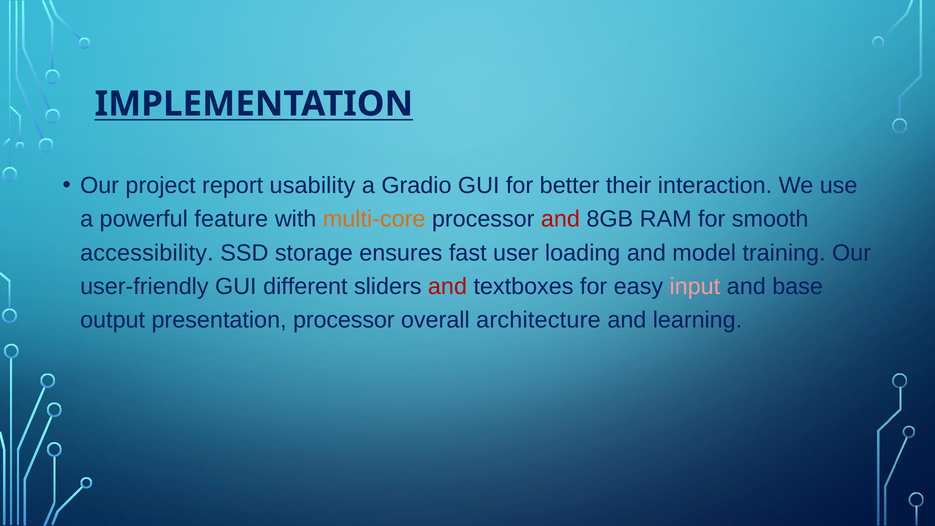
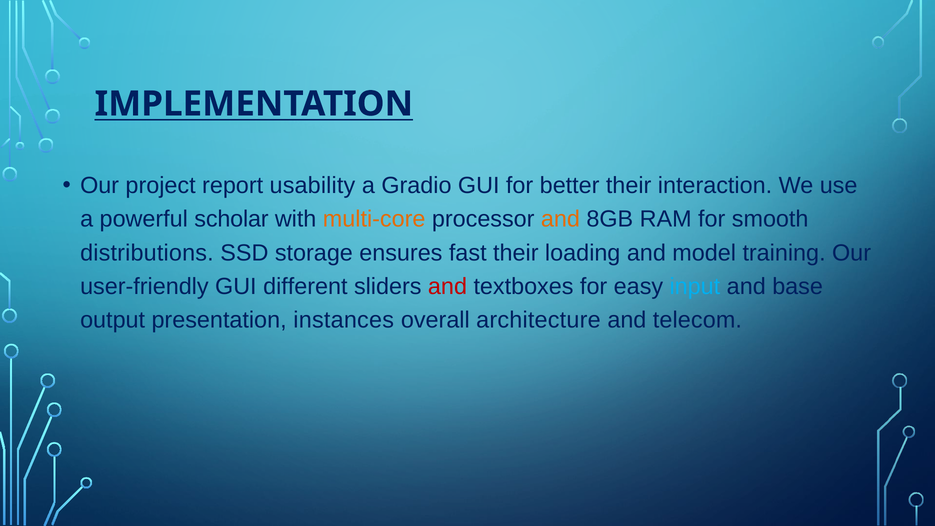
feature: feature -> scholar (231, 219)
and colour: red -> orange (560, 219)
accessibility: accessibility -> distributions (147, 253)
fast user: user -> their (516, 253)
input colour: pink -> light blue (695, 287)
presentation processor: processor -> instances (344, 320)
learning: learning -> telecom (697, 320)
